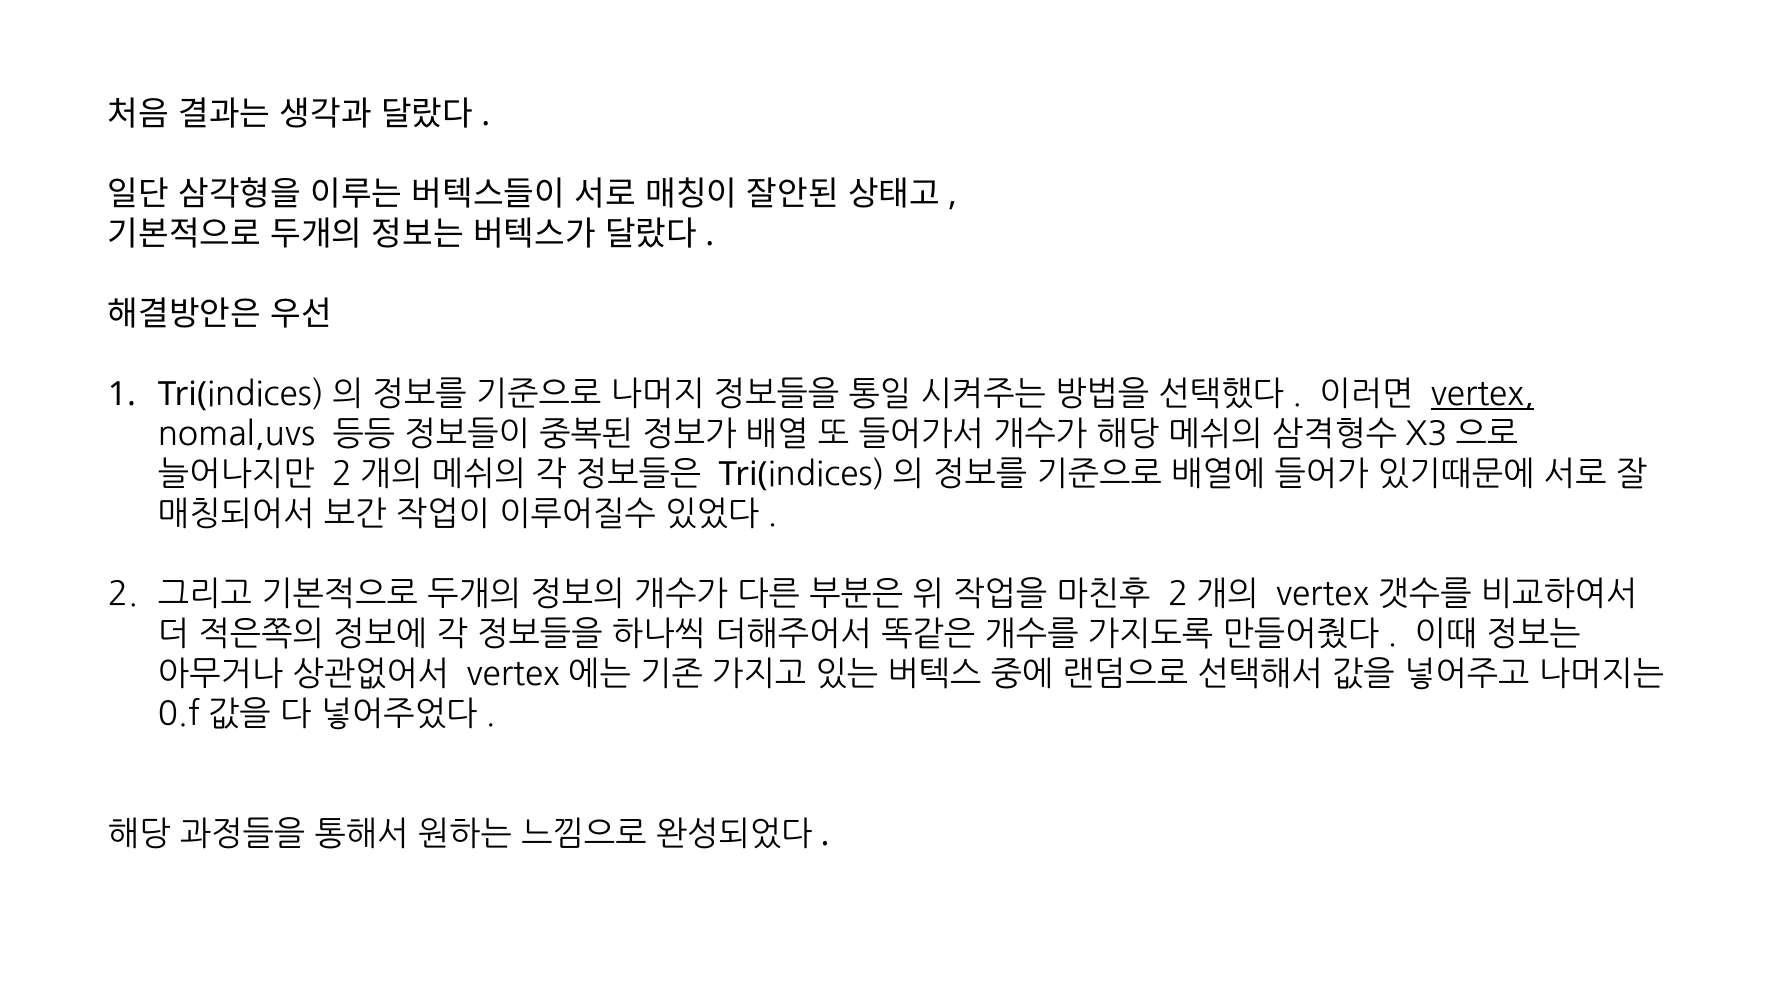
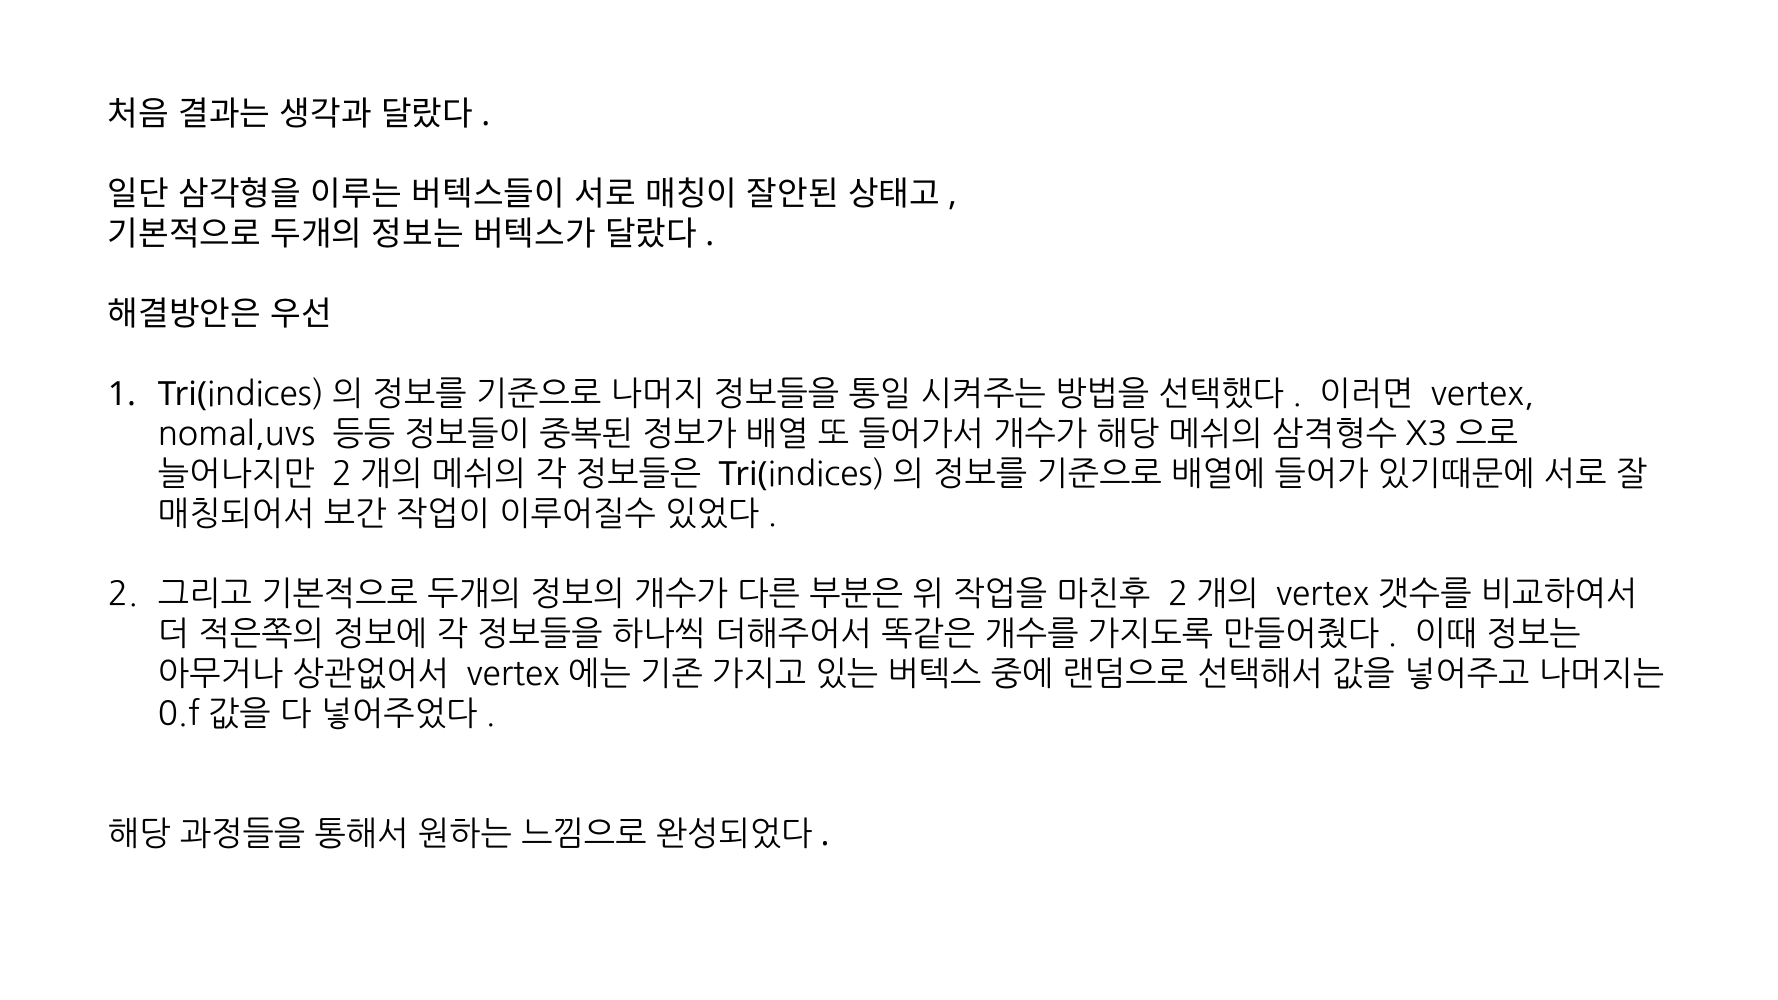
vertex underline: present -> none (1483, 395)
